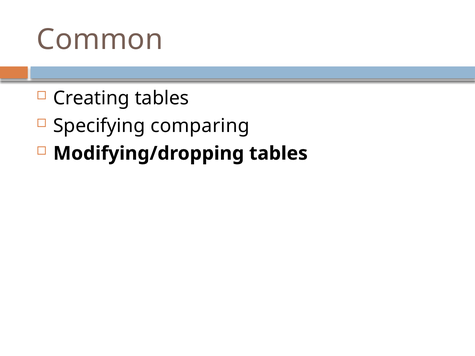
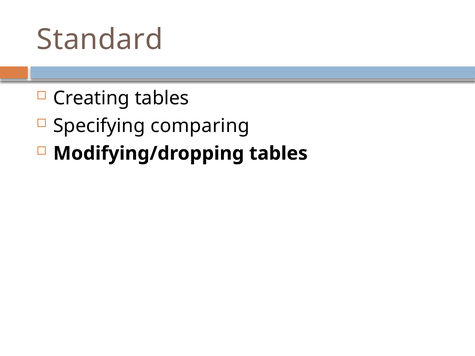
Common: Common -> Standard (100, 40)
